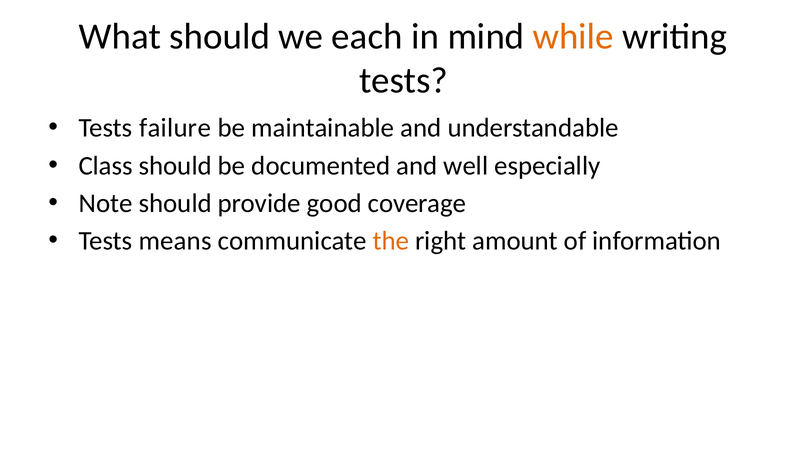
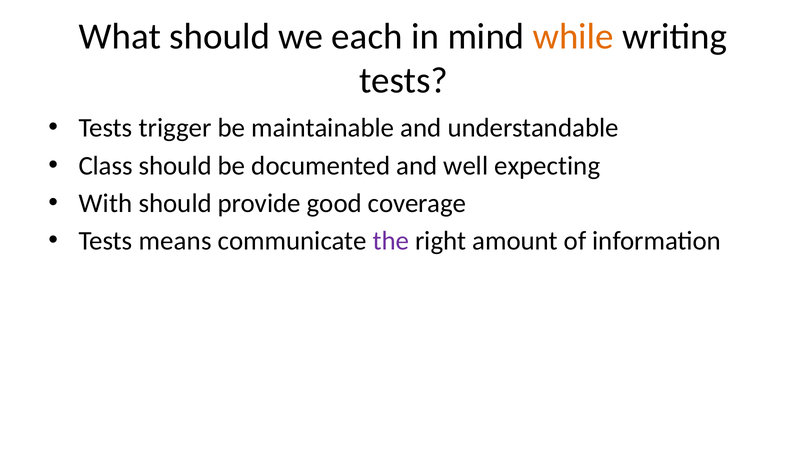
failure: failure -> trigger (175, 128)
especially: especially -> expecting (547, 166)
Note: Note -> With (106, 203)
the colour: orange -> purple (391, 241)
